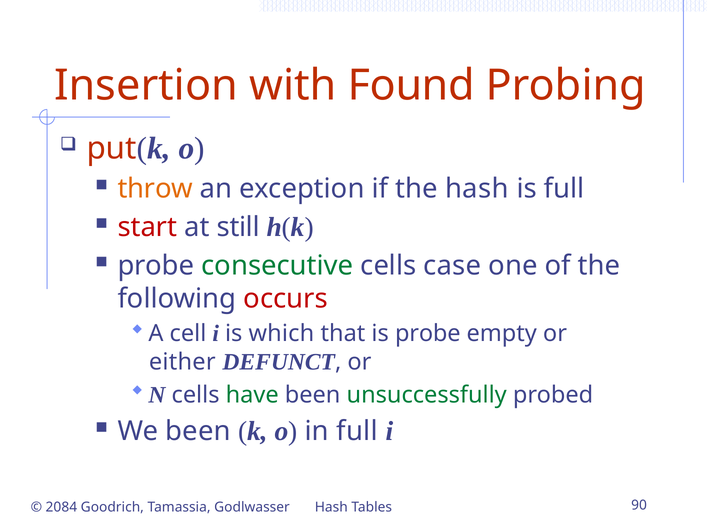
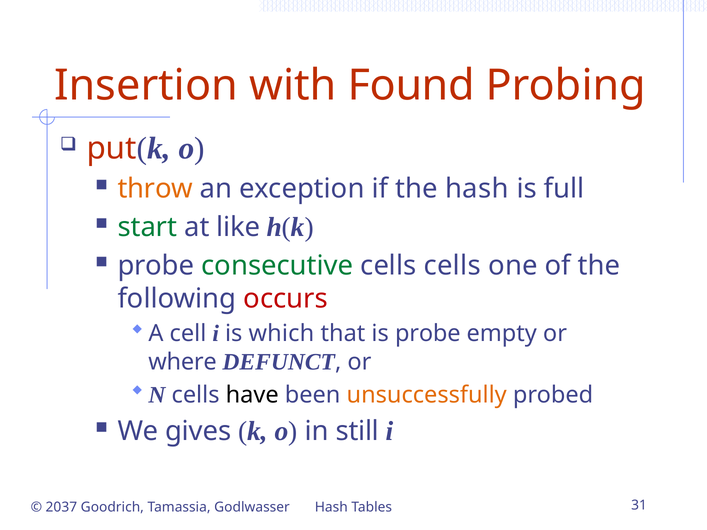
start colour: red -> green (147, 227)
still: still -> like (238, 227)
cells case: case -> cells (452, 266)
either: either -> where (183, 362)
have colour: green -> black (252, 395)
unsuccessfully colour: green -> orange (427, 395)
We been: been -> gives (198, 431)
in full: full -> still (357, 431)
2084: 2084 -> 2037 (61, 508)
90: 90 -> 31 (639, 505)
